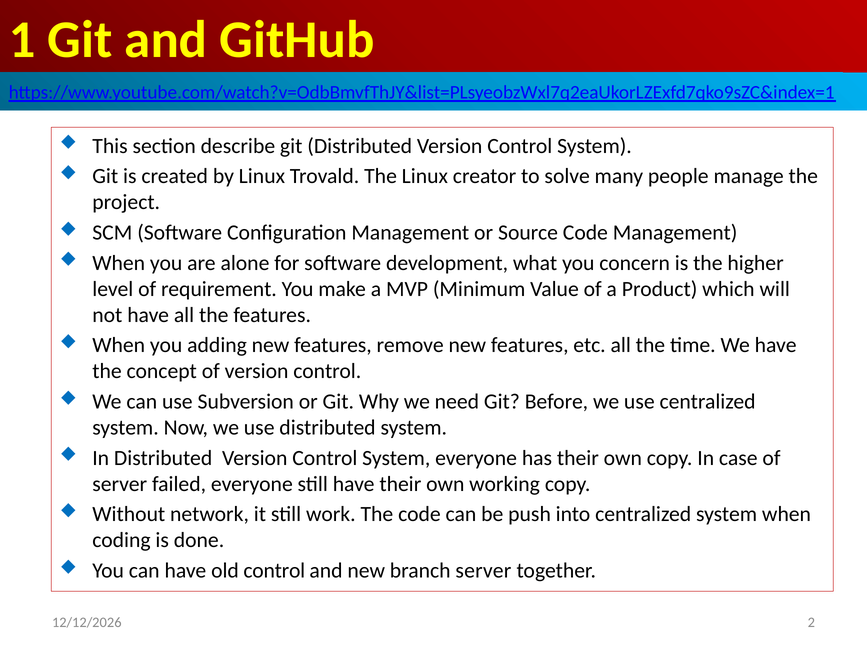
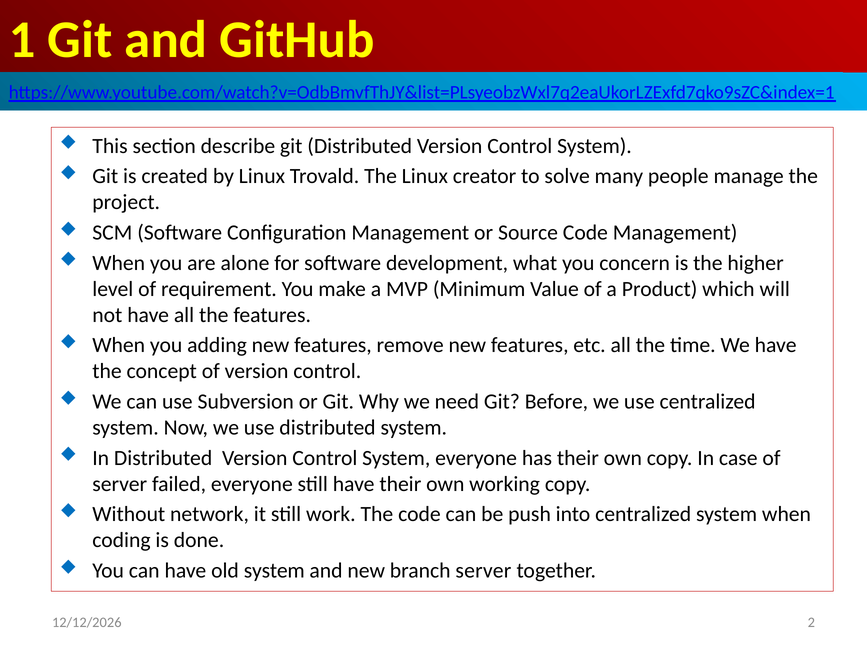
old control: control -> system (274, 571)
